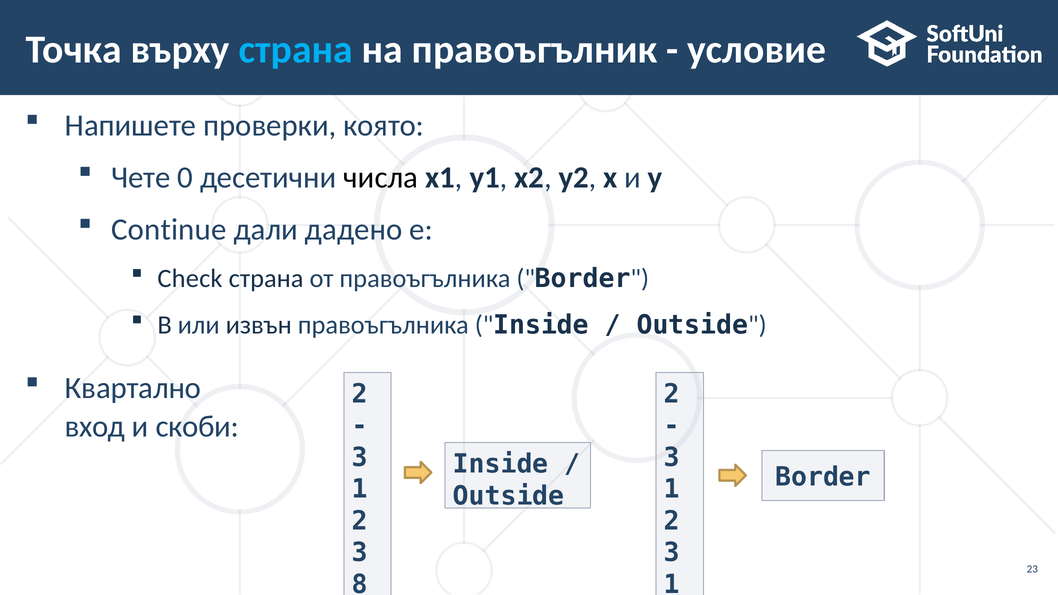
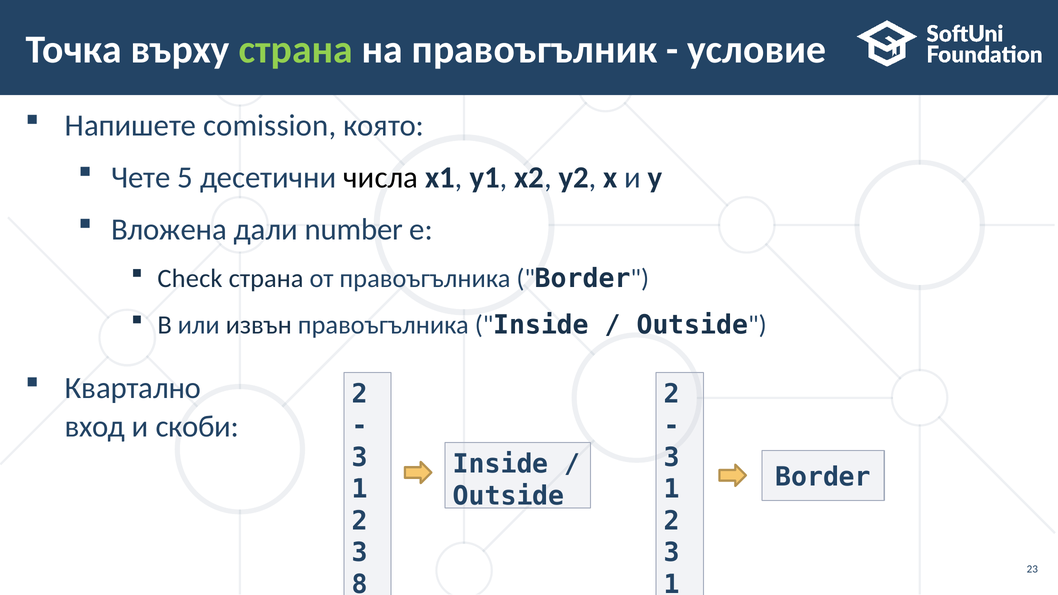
страна colour: light blue -> light green (296, 50)
проверки: проверки -> comission (270, 126)
0: 0 -> 5 (185, 178)
Continue: Continue -> Вложена (169, 230)
дадено: дадено -> number (354, 230)
